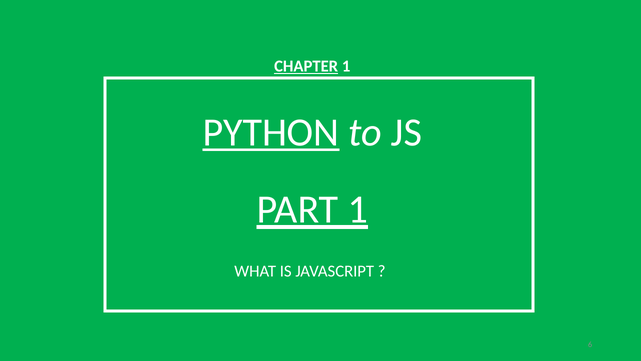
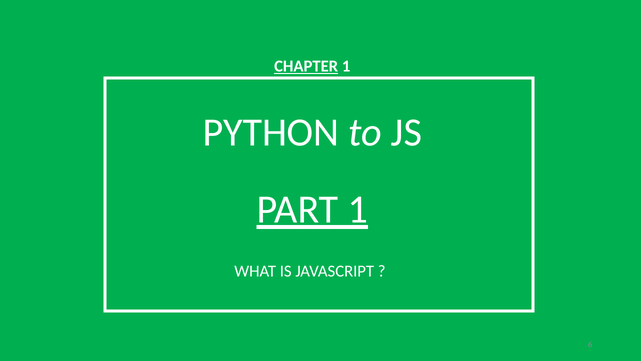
PYTHON underline: present -> none (271, 133)
